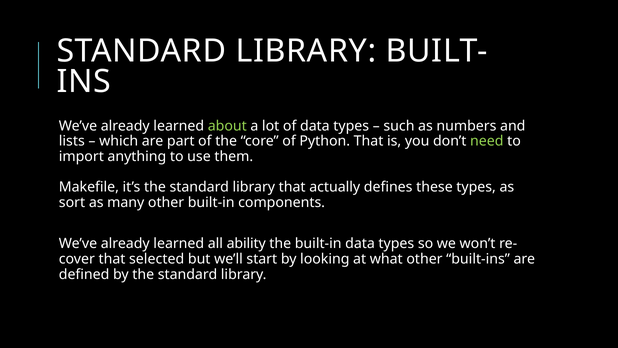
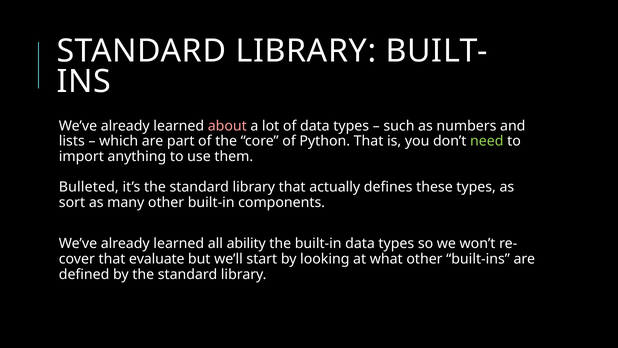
about colour: light green -> pink (227, 126)
Makefile: Makefile -> Bulleted (89, 187)
selected: selected -> evaluate (157, 259)
